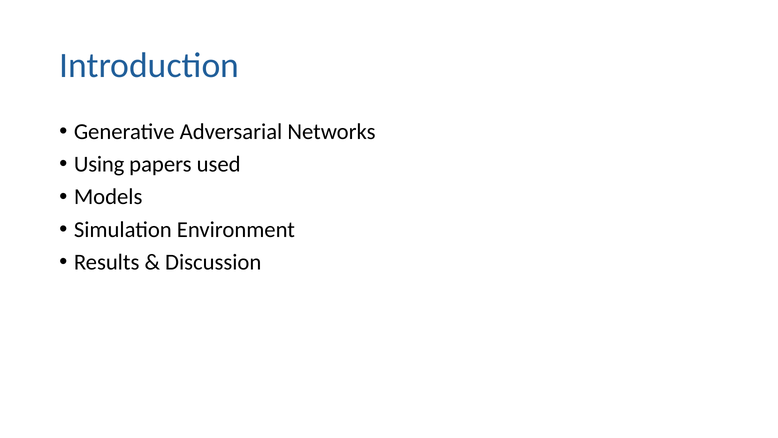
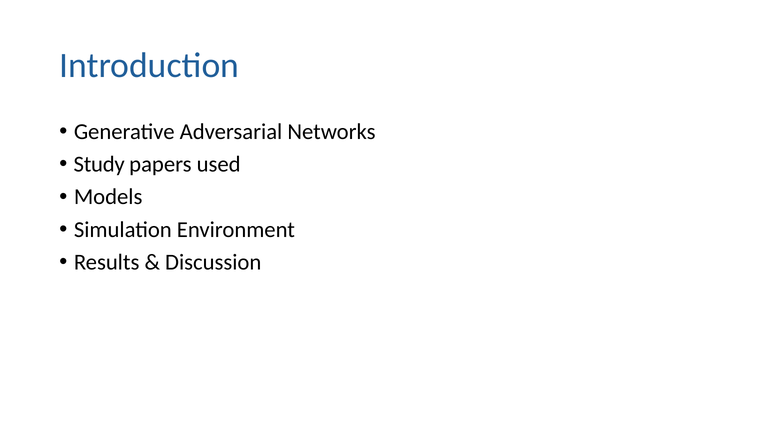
Using: Using -> Study (99, 164)
